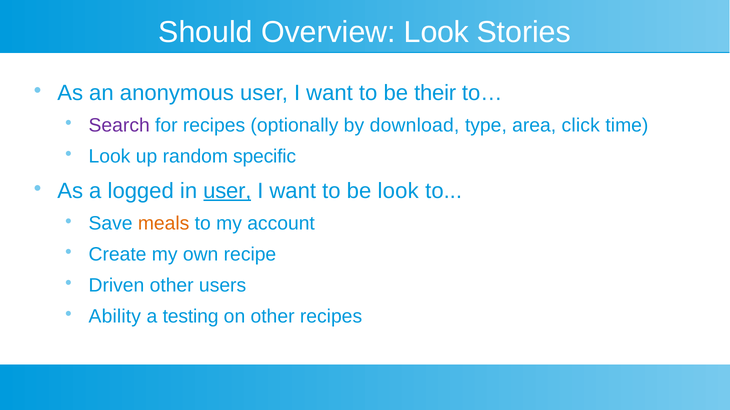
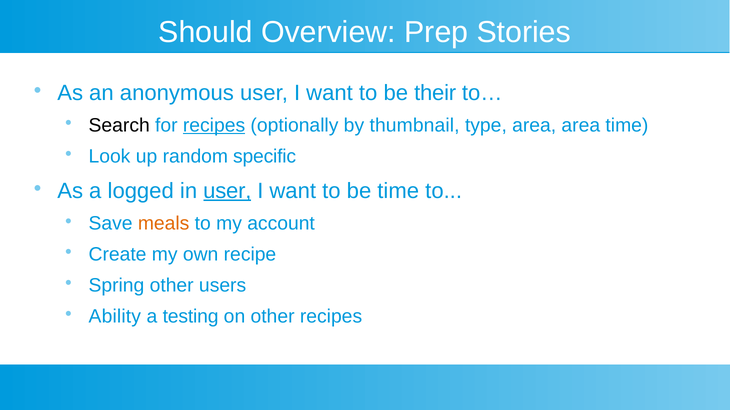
Overview Look: Look -> Prep (436, 32)
Search colour: purple -> black (119, 125)
recipes underline: none -> present (214, 125)
download: download -> thumbnail (415, 125)
area click: click -> area (581, 125)
be look: look -> time (398, 191)
Driven: Driven -> Spring (116, 286)
